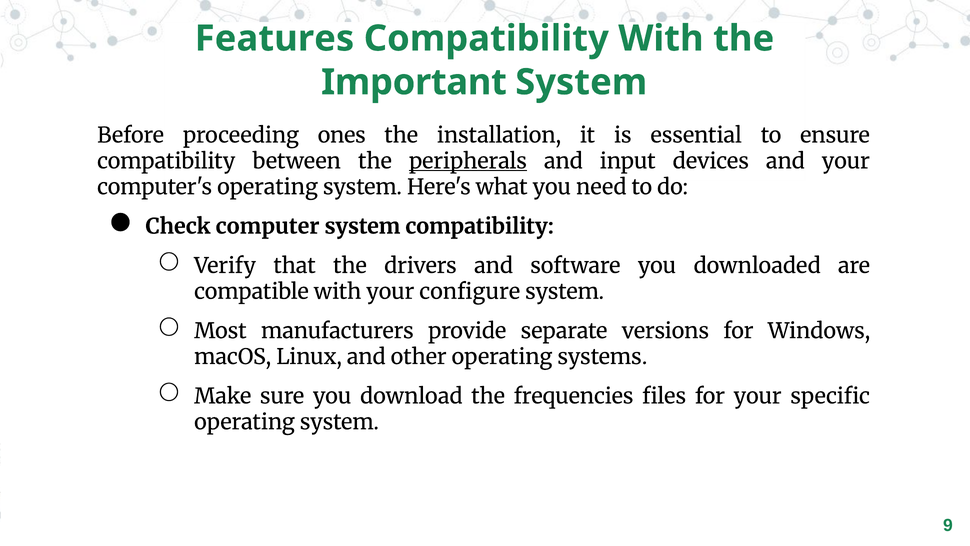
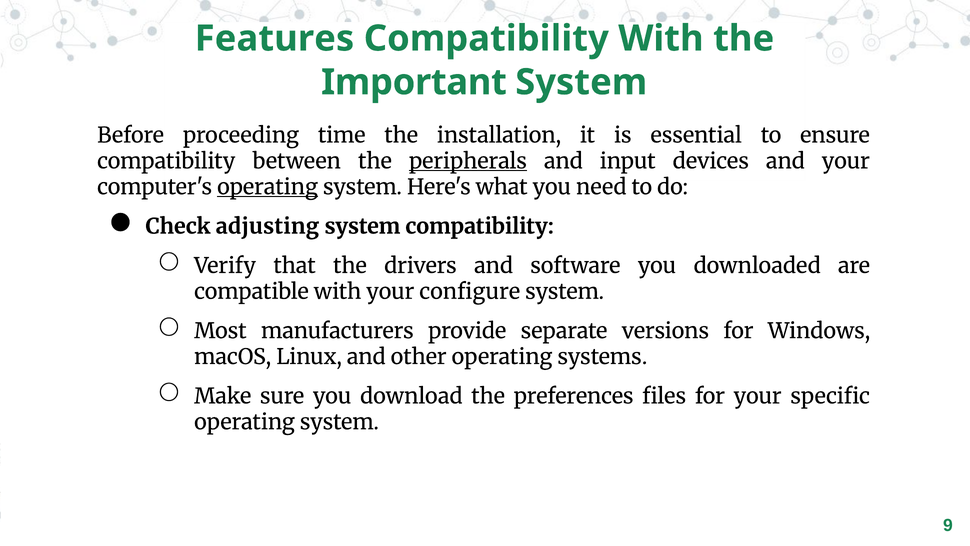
ones: ones -> time (342, 135)
operating underline: none -> present (268, 187)
computer: computer -> adjusting (267, 226)
frequencies: frequencies -> preferences (574, 396)
